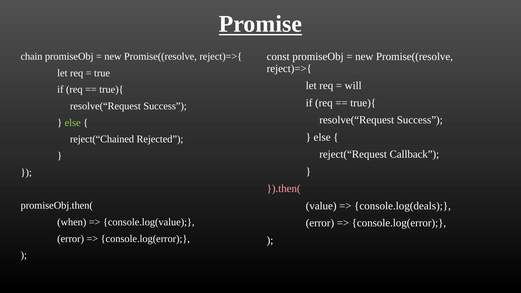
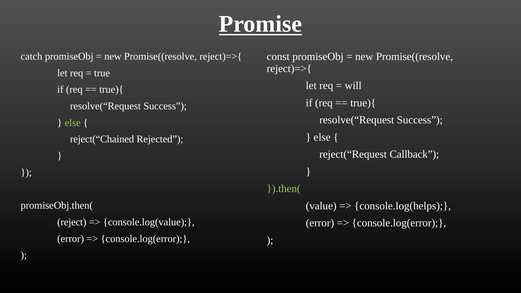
chain: chain -> catch (31, 56)
}).then( colour: pink -> light green (284, 189)
console.log(deals: console.log(deals -> console.log(helps (403, 206)
when: when -> reject (72, 222)
